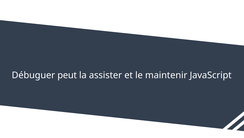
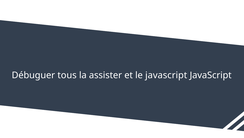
peut: peut -> tous (67, 75)
le maintenir: maintenir -> javascript (166, 75)
